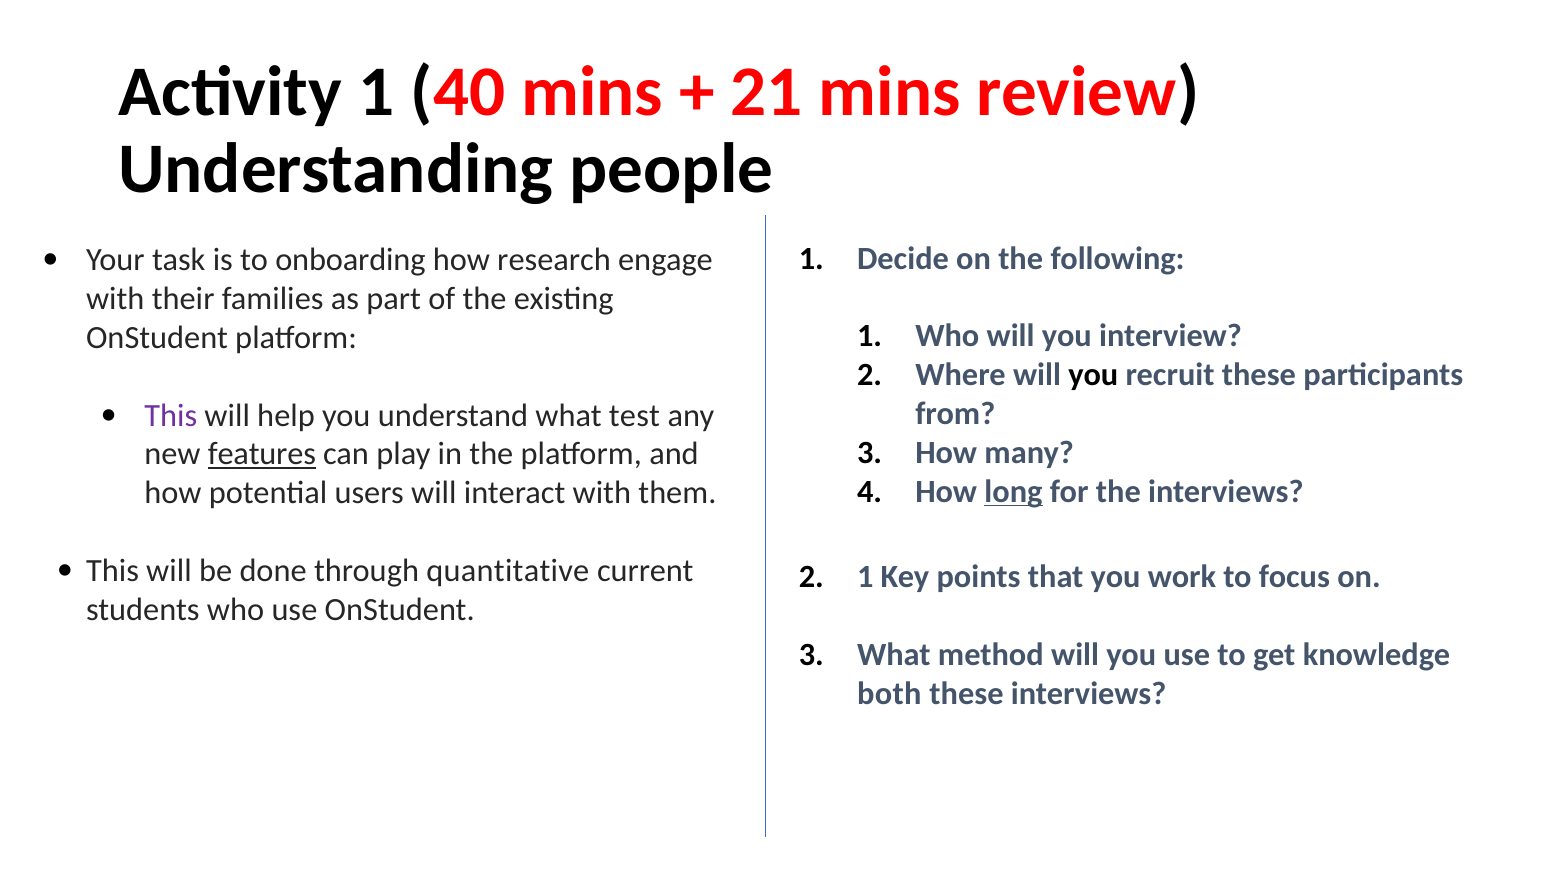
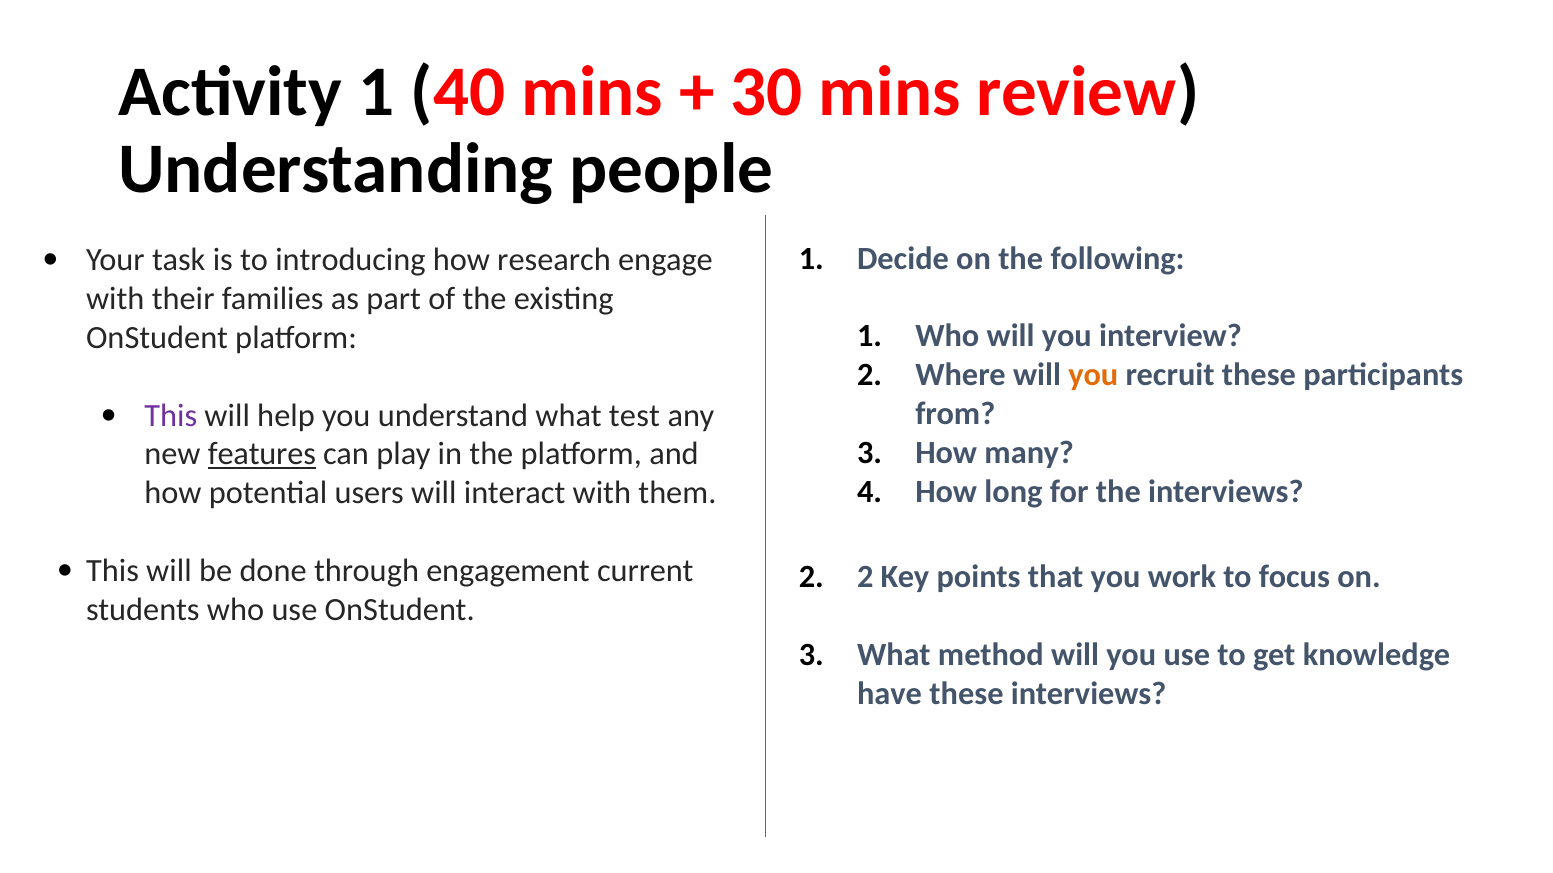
21: 21 -> 30 (767, 92)
onboarding: onboarding -> introducing (350, 260)
you colour: black -> orange (1093, 375)
long underline: present -> none (1013, 492)
quantitative: quantitative -> engagement (508, 571)
1: 1 -> 2 (865, 577)
both: both -> have (890, 694)
